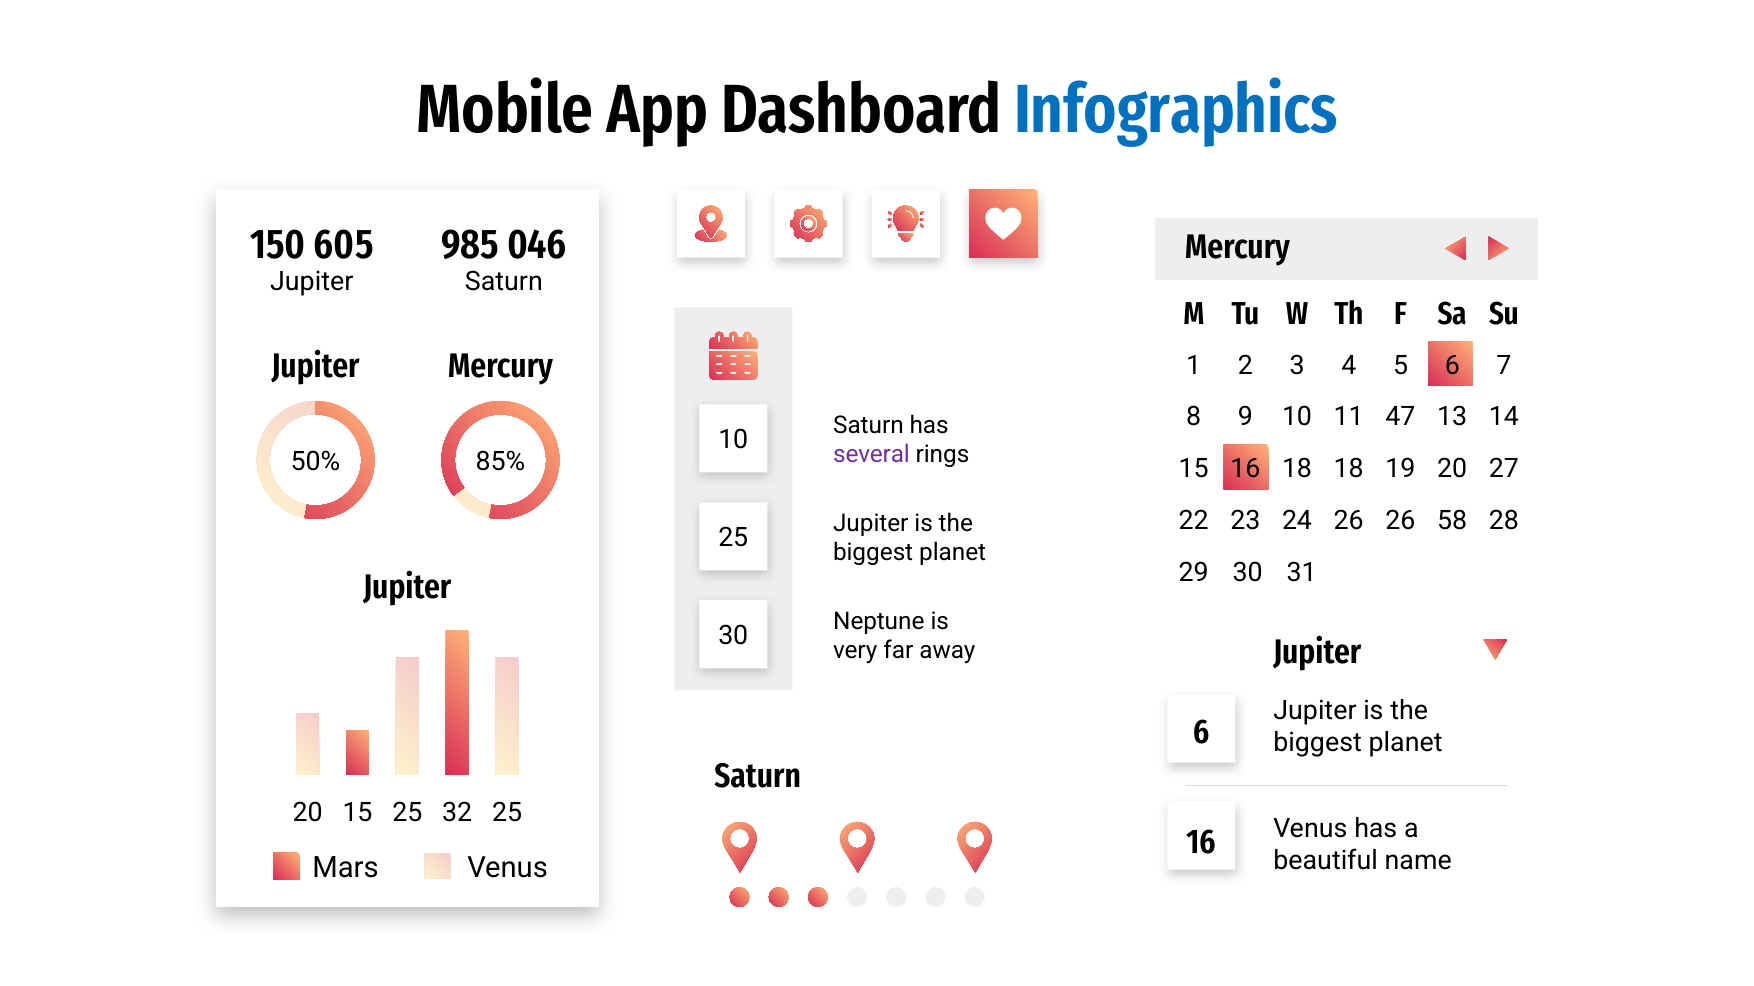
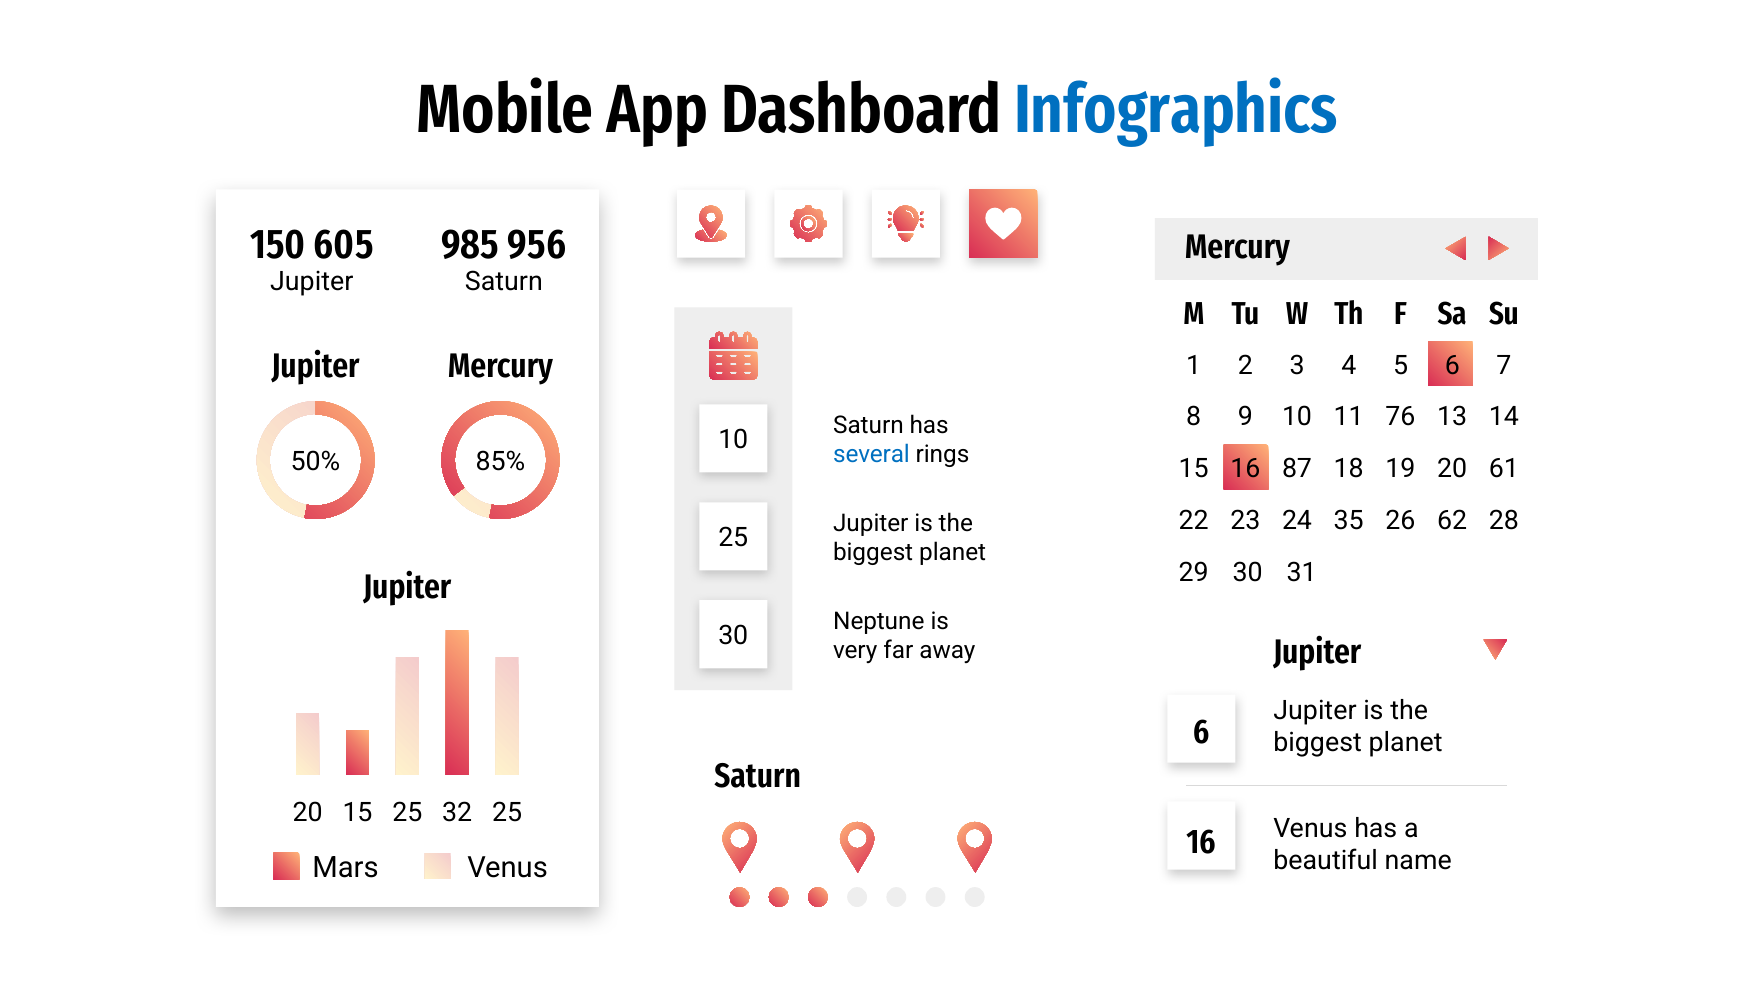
046: 046 -> 956 (537, 245)
47: 47 -> 76 (1400, 417)
several colour: purple -> blue (872, 455)
16 18: 18 -> 87 (1297, 469)
27: 27 -> 61 (1504, 469)
24 26: 26 -> 35 (1349, 521)
58: 58 -> 62 (1452, 521)
